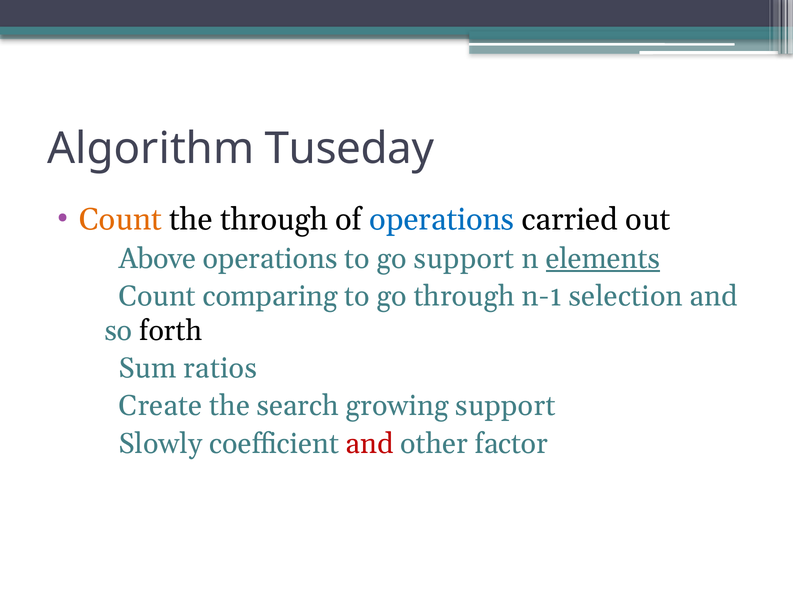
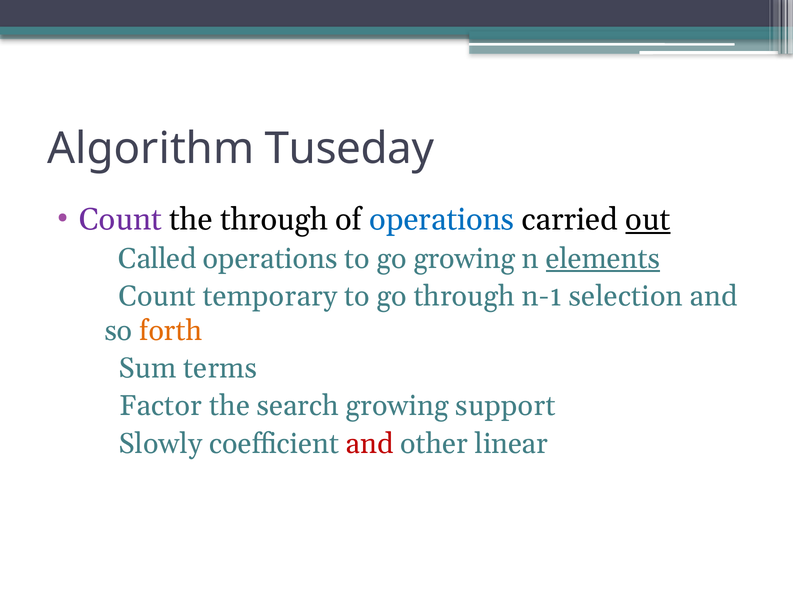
Count colour: orange -> purple (121, 220)
out underline: none -> present (648, 220)
Above: Above -> Called (157, 258)
go support: support -> growing (464, 258)
comparing: comparing -> temporary (270, 296)
forth colour: black -> orange (171, 330)
ratios: ratios -> terms (220, 368)
Create: Create -> Factor (161, 406)
factor: factor -> linear (511, 443)
